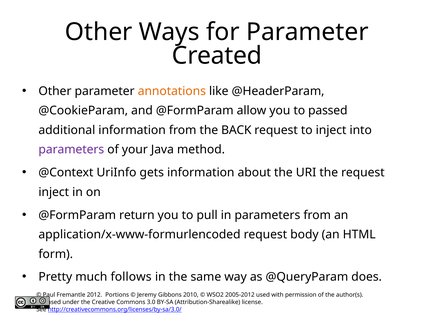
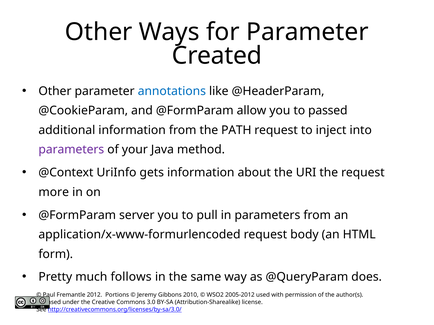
annotations colour: orange -> blue (172, 91)
BACK: BACK -> PATH (236, 130)
inject: inject -> more (54, 192)
return: return -> server (137, 215)
